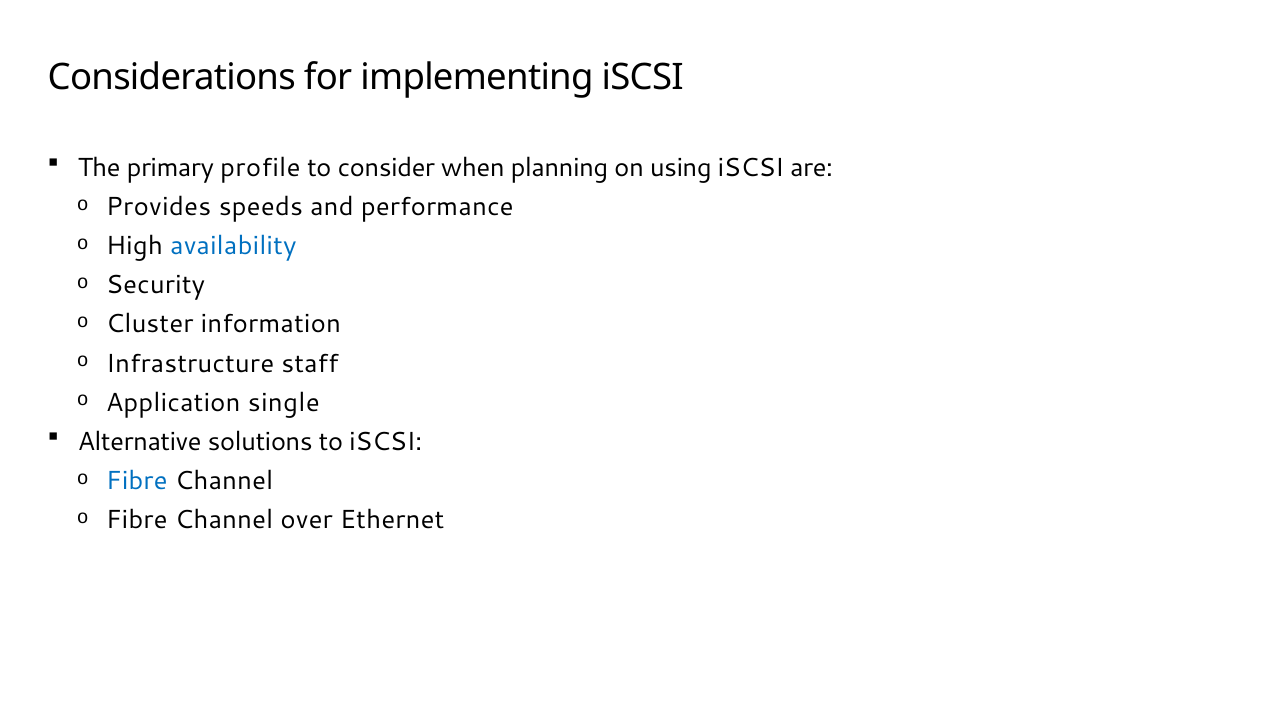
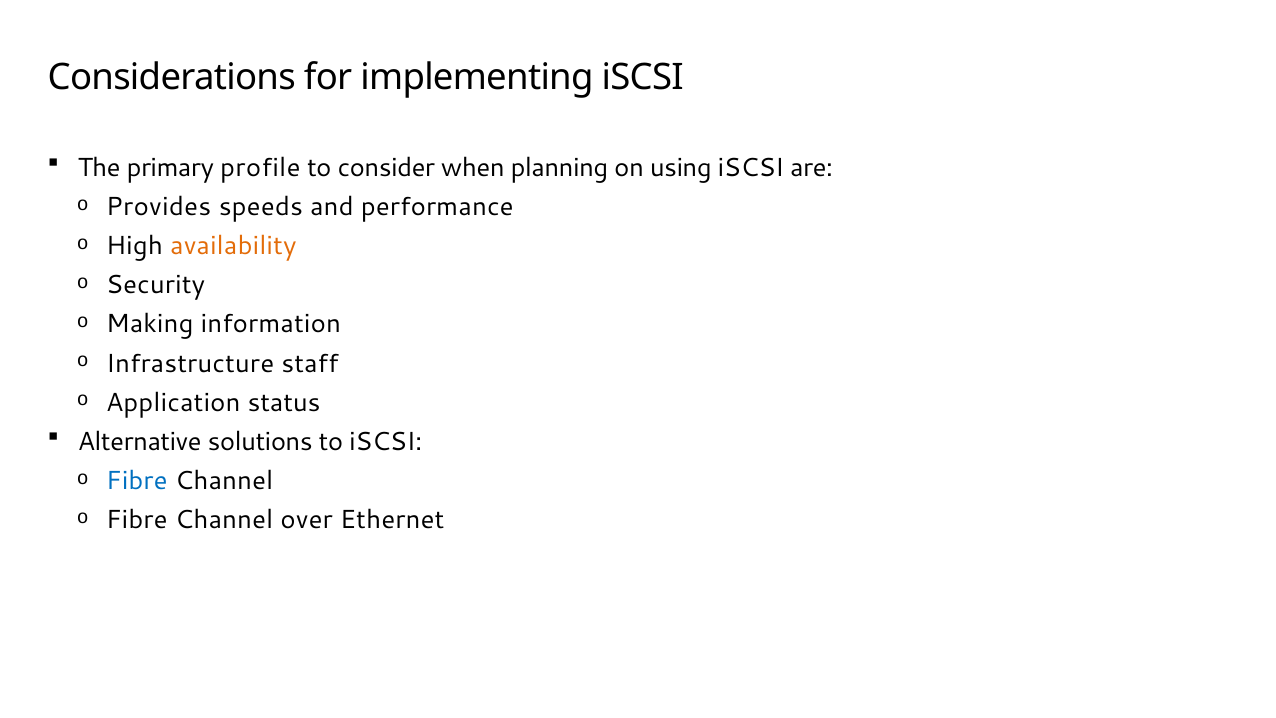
availability colour: blue -> orange (233, 246)
Cluster: Cluster -> Making (150, 324)
single: single -> status (284, 402)
